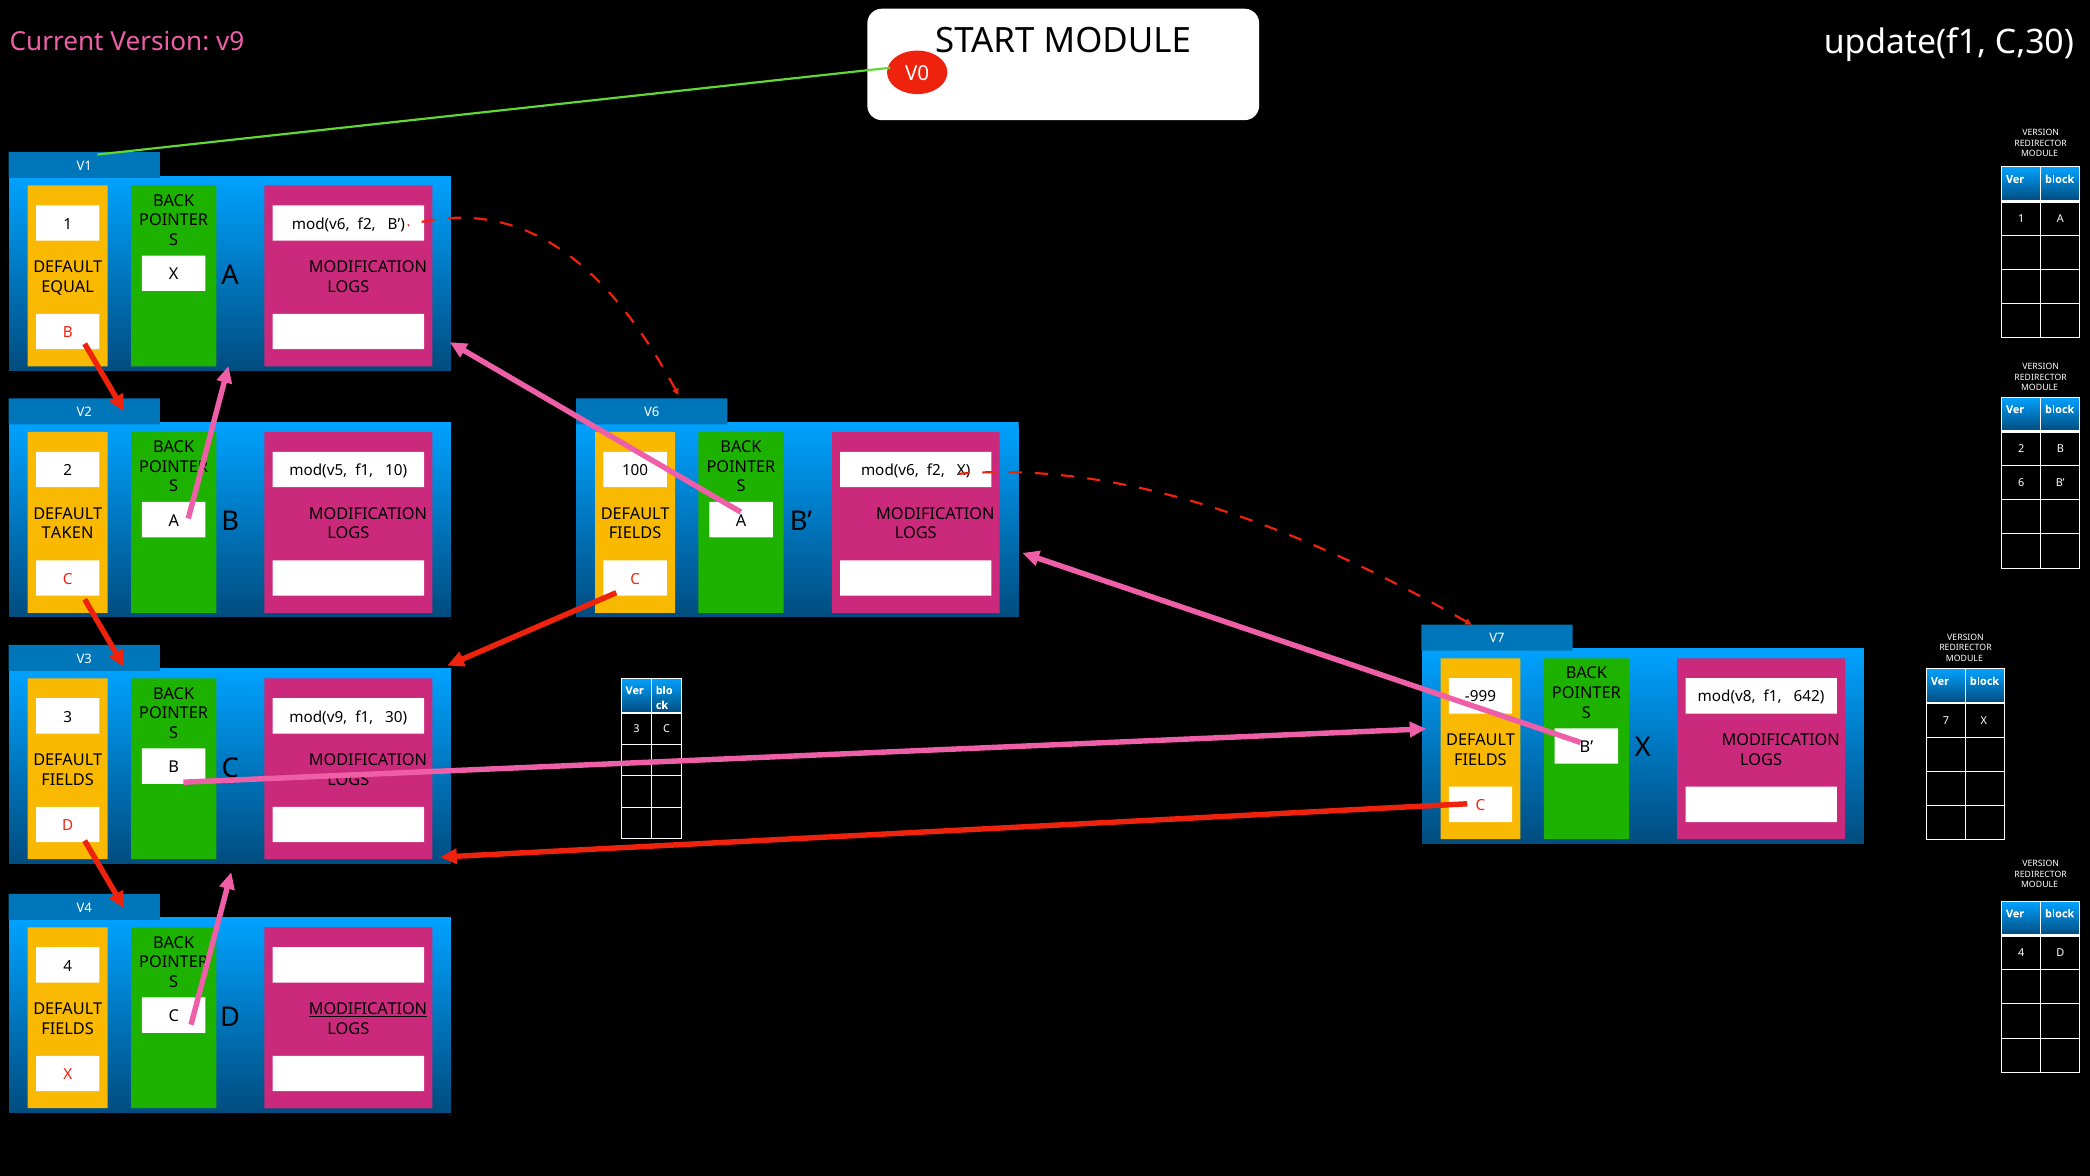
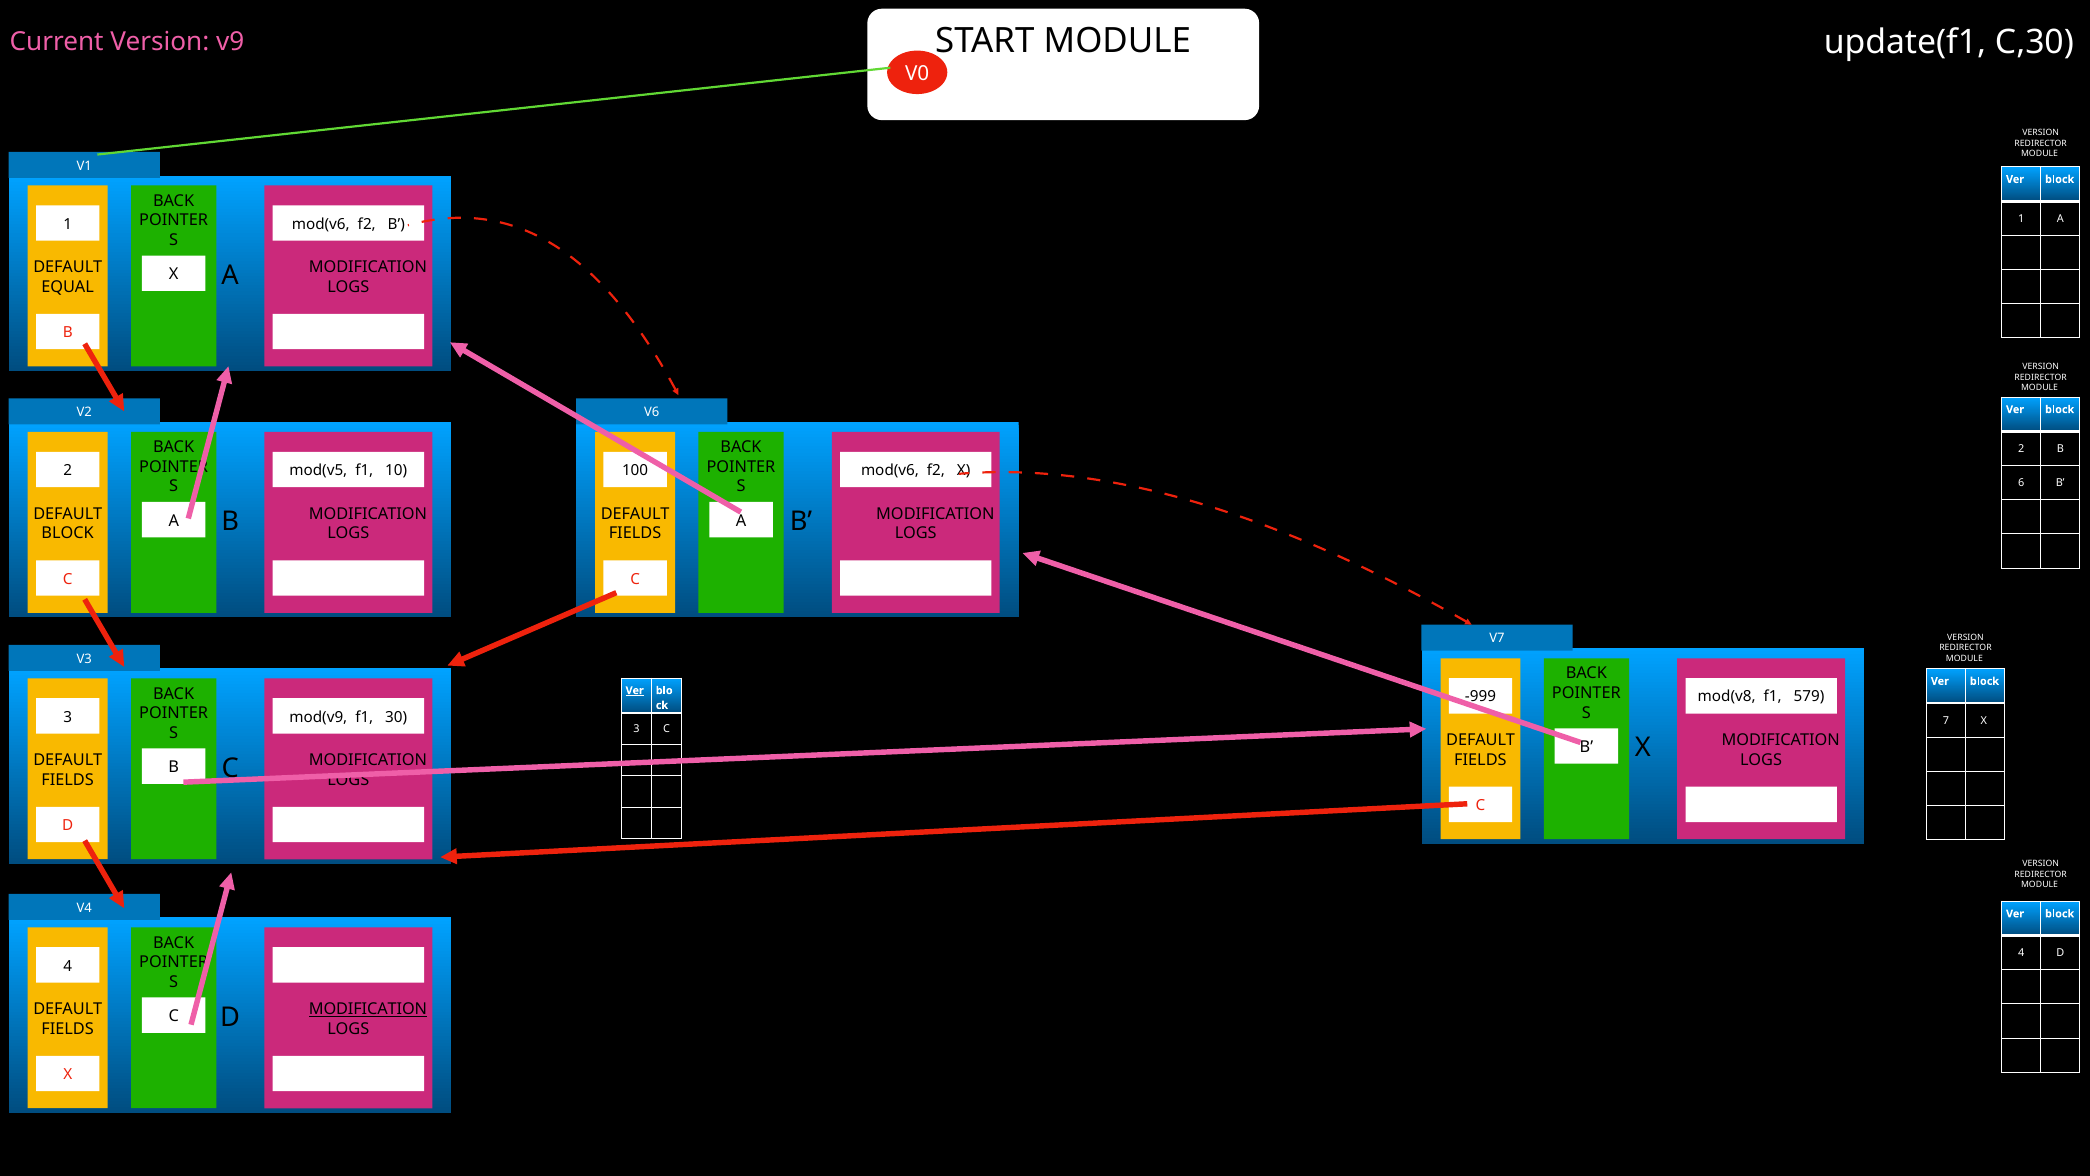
TAKEN: TAKEN -> BLOCK (68, 533)
Ver underline: none -> present (635, 690)
642: 642 -> 579 (1809, 697)
